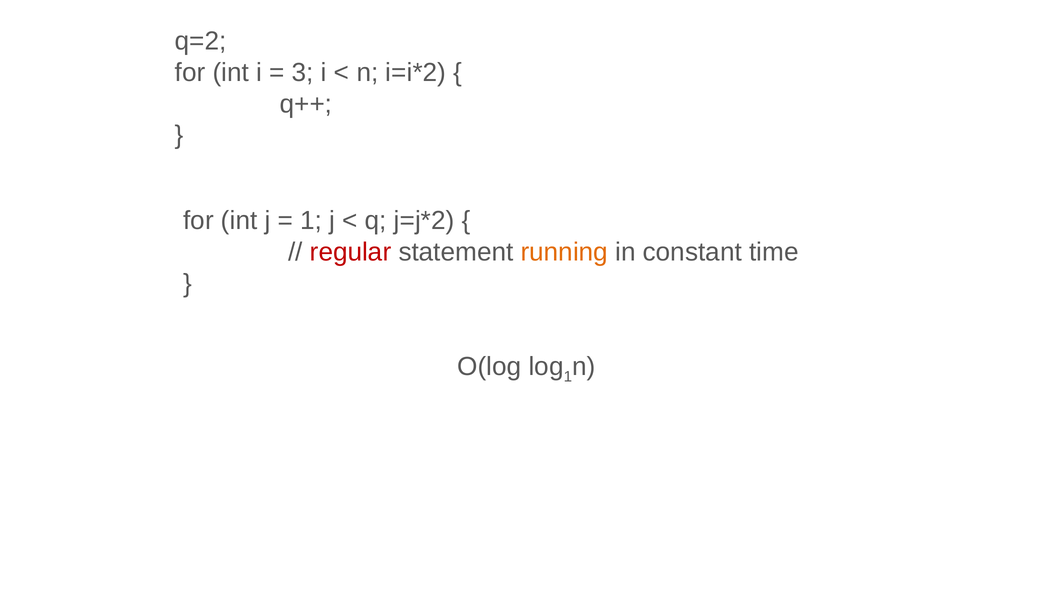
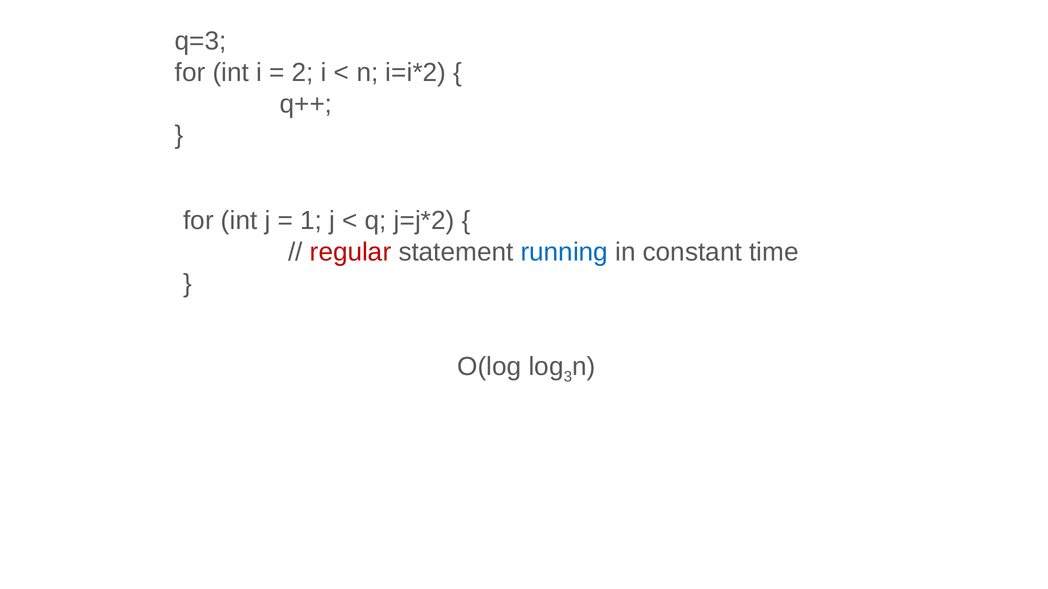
q=2: q=2 -> q=3 (201, 41)
3: 3 -> 2 (303, 73)
running colour: orange -> blue (564, 252)
1: 1 -> 3 (568, 377)
